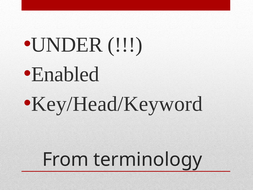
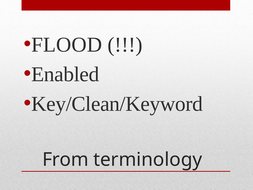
UNDER: UNDER -> FLOOD (67, 45)
Key/Head/Keyword: Key/Head/Keyword -> Key/Clean/Keyword (117, 104)
